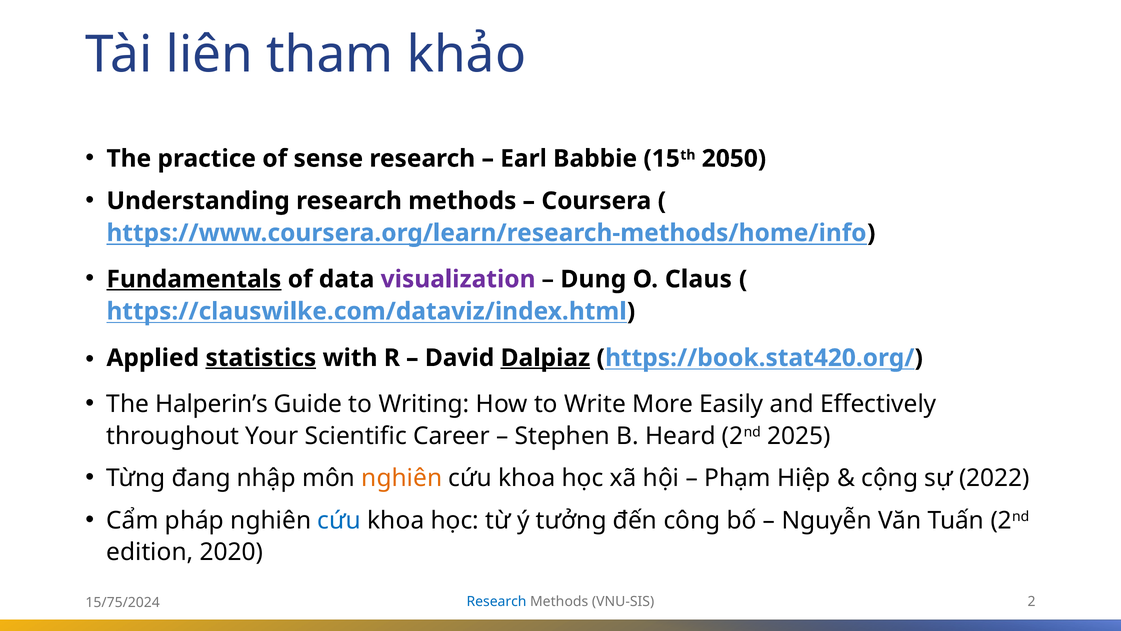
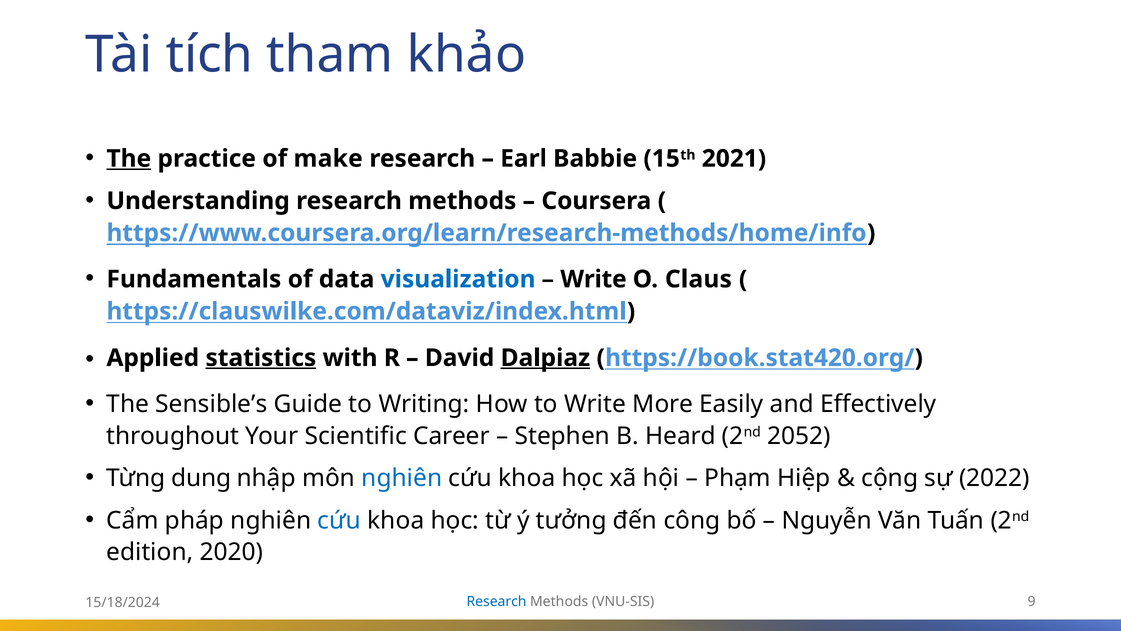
liên: liên -> tích (210, 55)
The underline: none -> present (129, 158)
sense: sense -> make (328, 158)
2050: 2050 -> 2021 (734, 158)
Fundamentals underline: present -> none (194, 279)
visualization colour: purple -> blue (458, 279)
Dung: Dung -> Write (594, 279)
Halperin’s: Halperin’s -> Sensible’s (211, 404)
2025: 2025 -> 2052 (799, 436)
đang: đang -> dung (201, 478)
nghiên colour: orange -> blue (402, 478)
2: 2 -> 9 (1032, 601)
15/75/2024: 15/75/2024 -> 15/18/2024 (123, 602)
